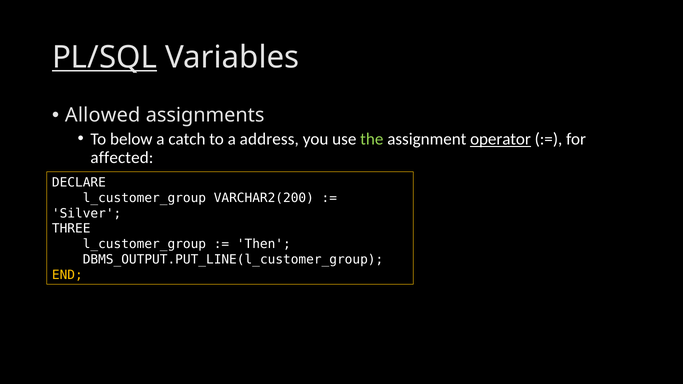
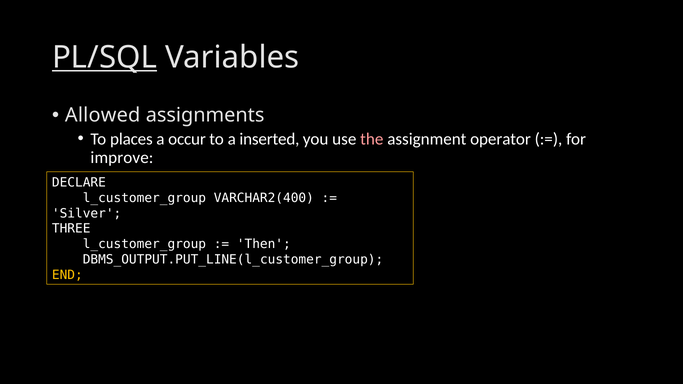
below: below -> places (131, 139)
catch: catch -> occur (187, 139)
address: address -> inserted (269, 139)
the colour: light green -> pink (372, 139)
operator underline: present -> none (501, 139)
affected: affected -> improve (122, 157)
VARCHAR2(200: VARCHAR2(200 -> VARCHAR2(400 (264, 198)
